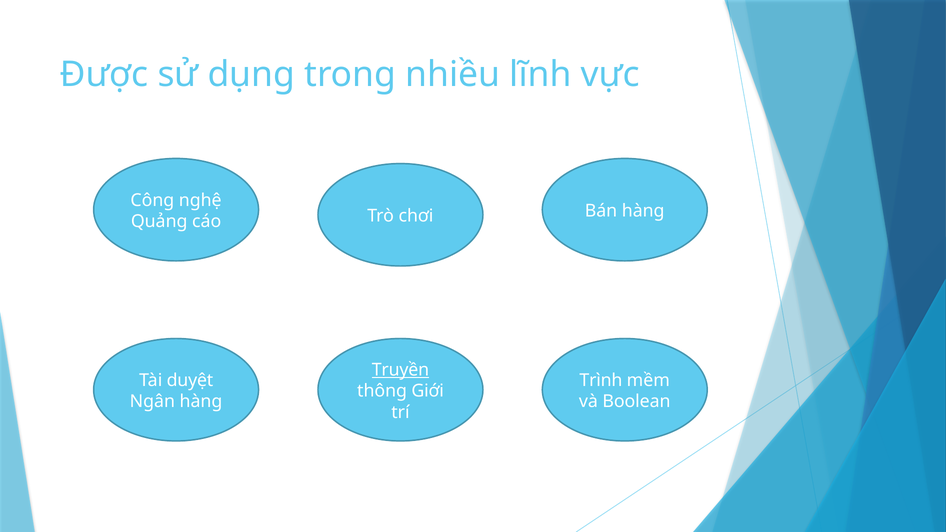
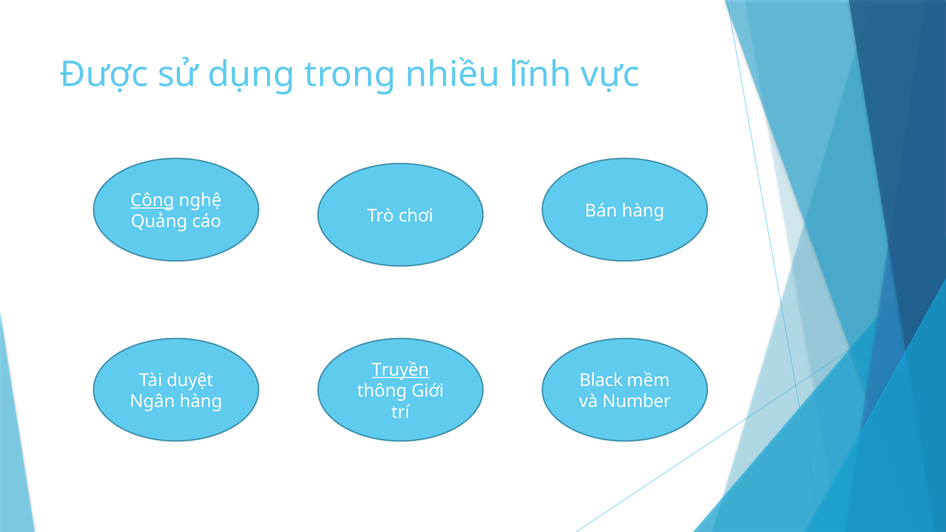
Công underline: none -> present (152, 200)
Trình: Trình -> Black (601, 380)
Boolean: Boolean -> Number (637, 402)
